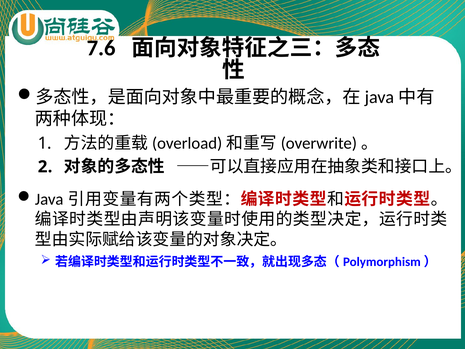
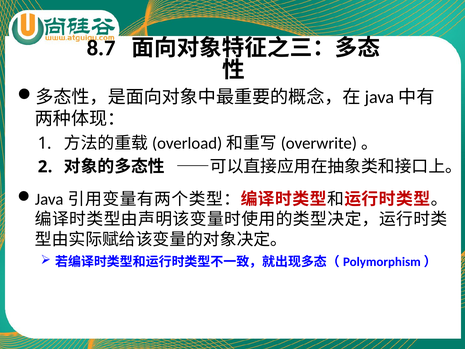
7.6: 7.6 -> 8.7 (101, 48)
